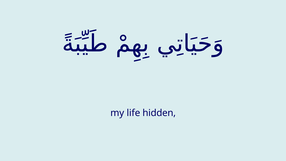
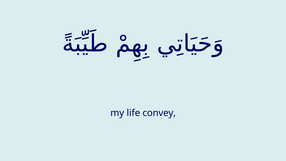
hidden: hidden -> convey (159, 113)
